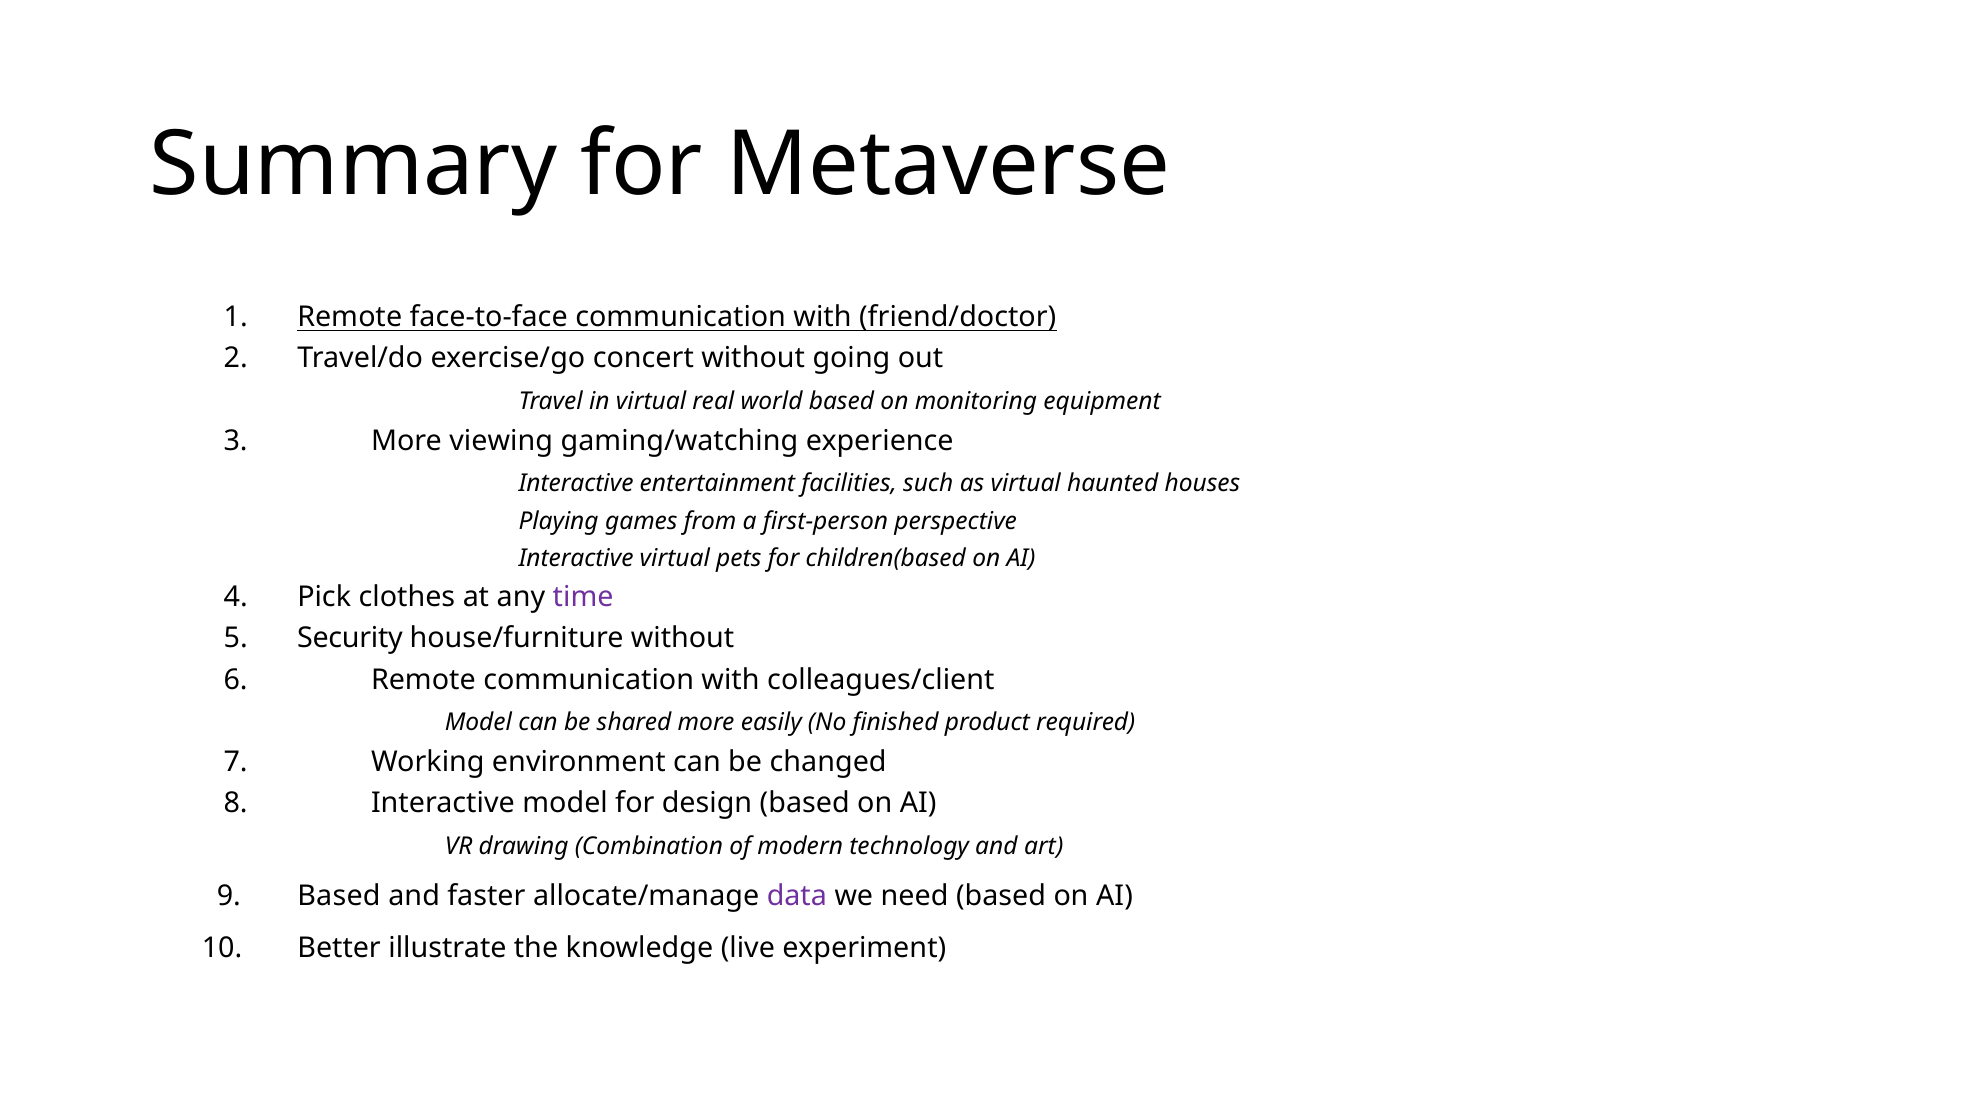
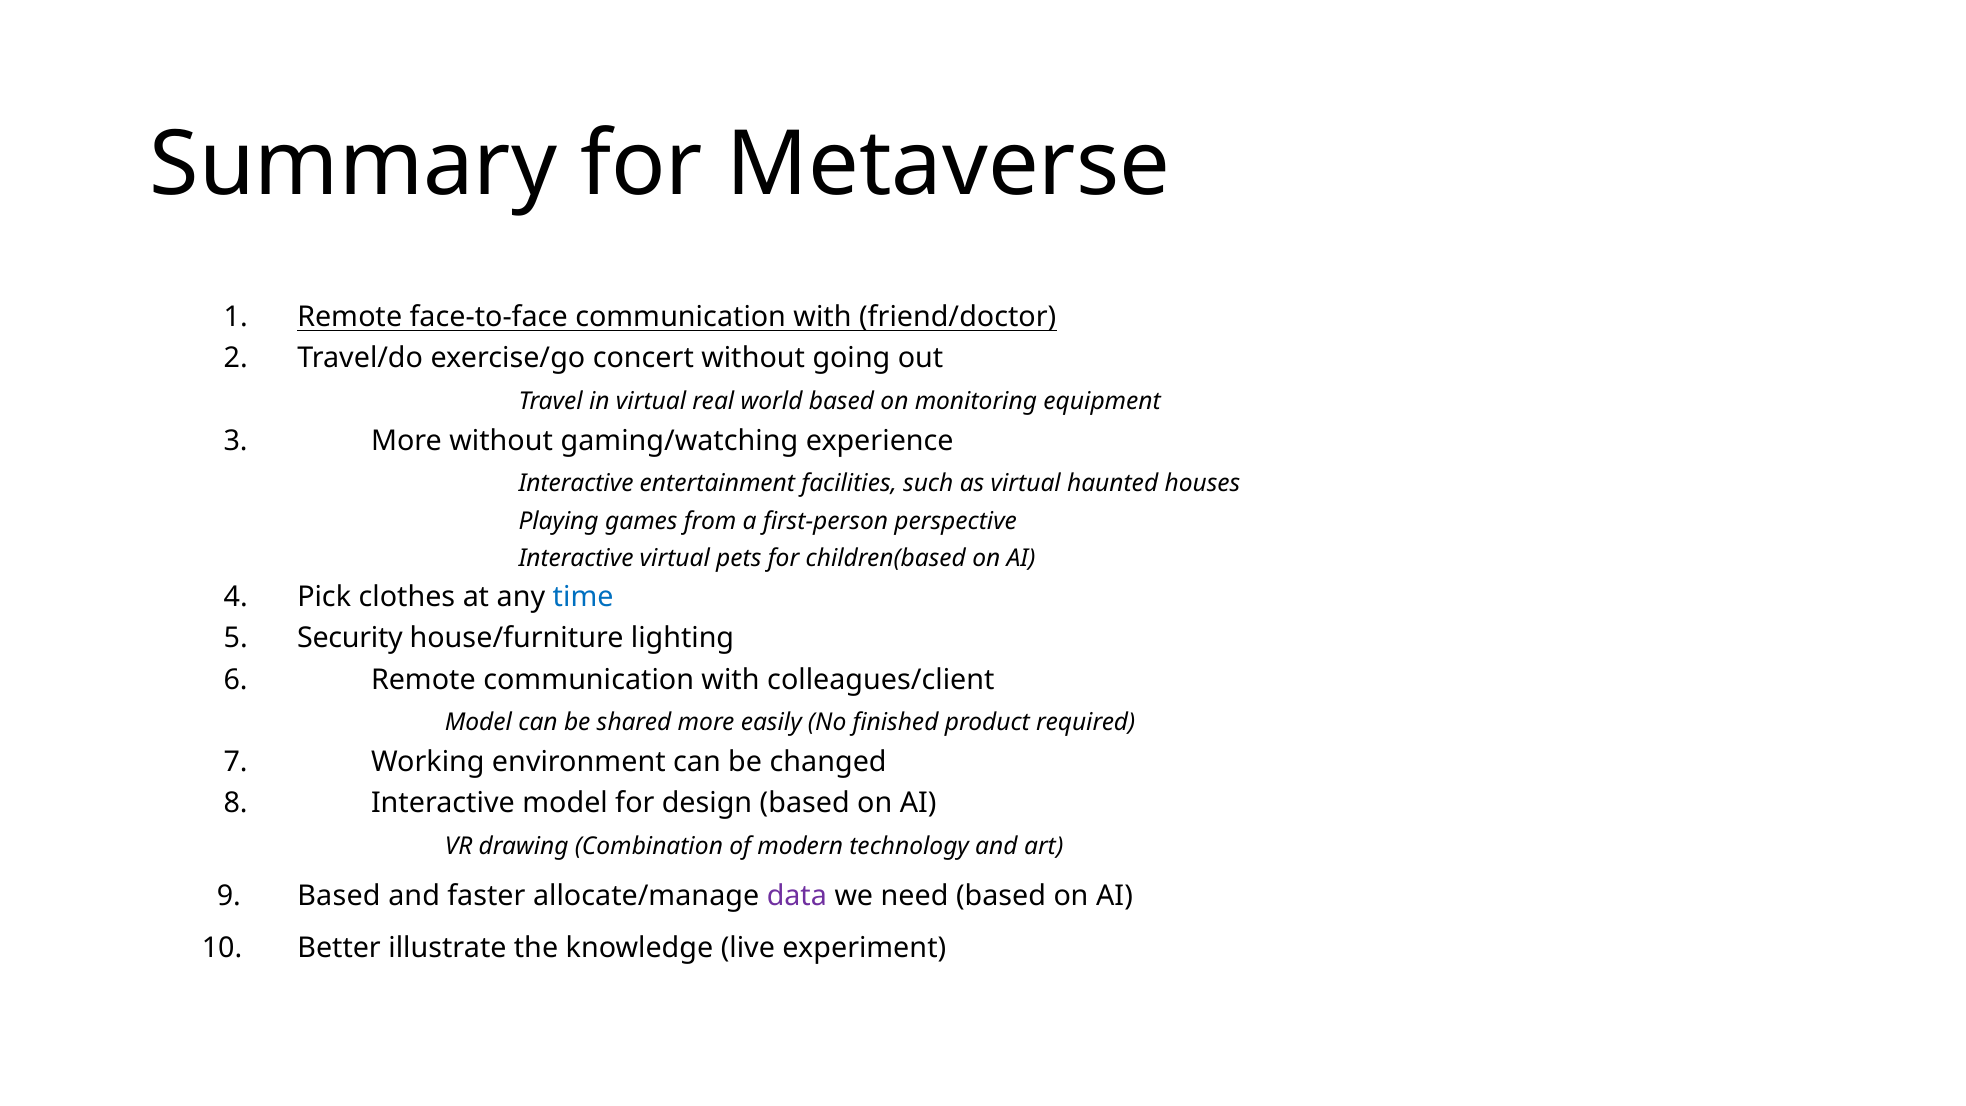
More viewing: viewing -> without (501, 441)
time colour: purple -> blue (583, 597)
house/furniture without: without -> lighting (683, 638)
